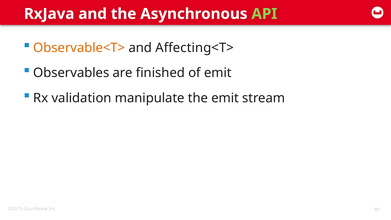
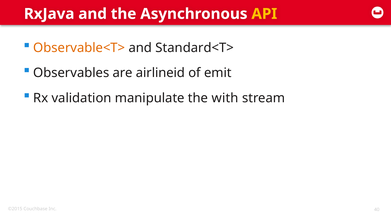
API colour: light green -> yellow (264, 14)
Affecting<T>: Affecting<T> -> Standard<T> (195, 48)
finished: finished -> airlineid (160, 73)
the emit: emit -> with (225, 98)
